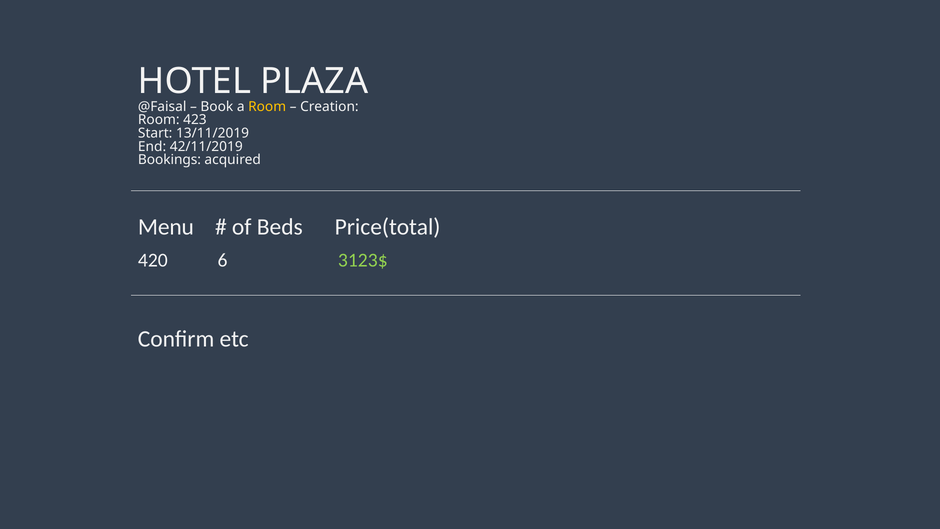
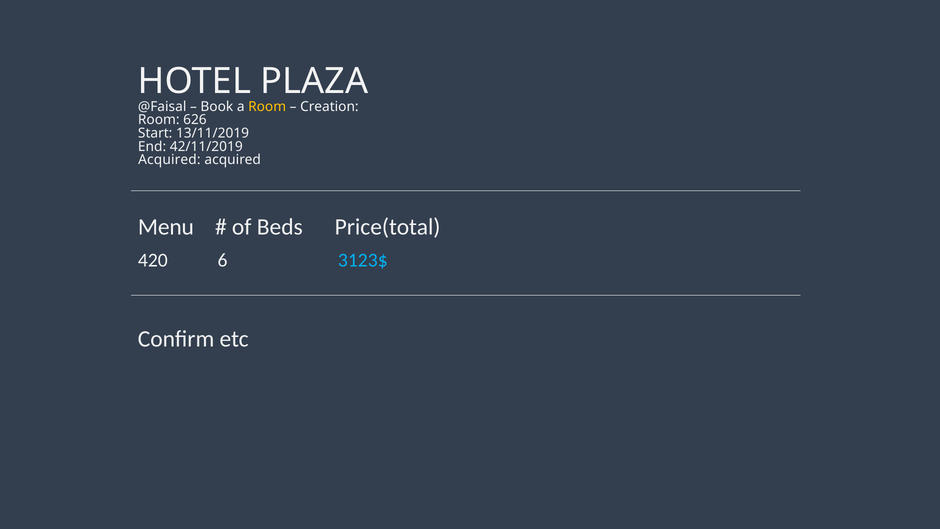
423: 423 -> 626 (195, 120)
Bookings: Bookings -> Acquired (169, 160)
3123$ colour: light green -> light blue (363, 260)
